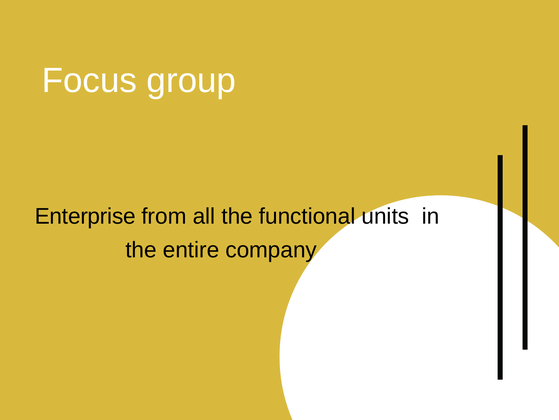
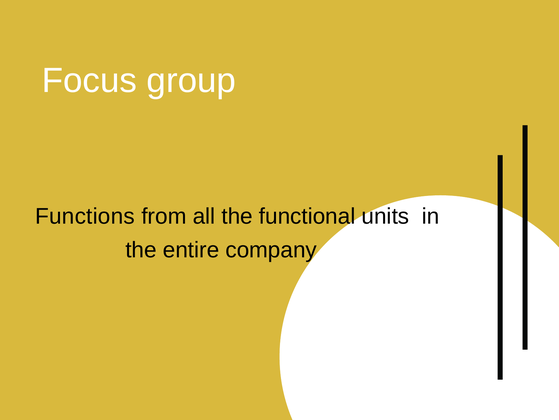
Enterprise: Enterprise -> Functions (85, 216)
